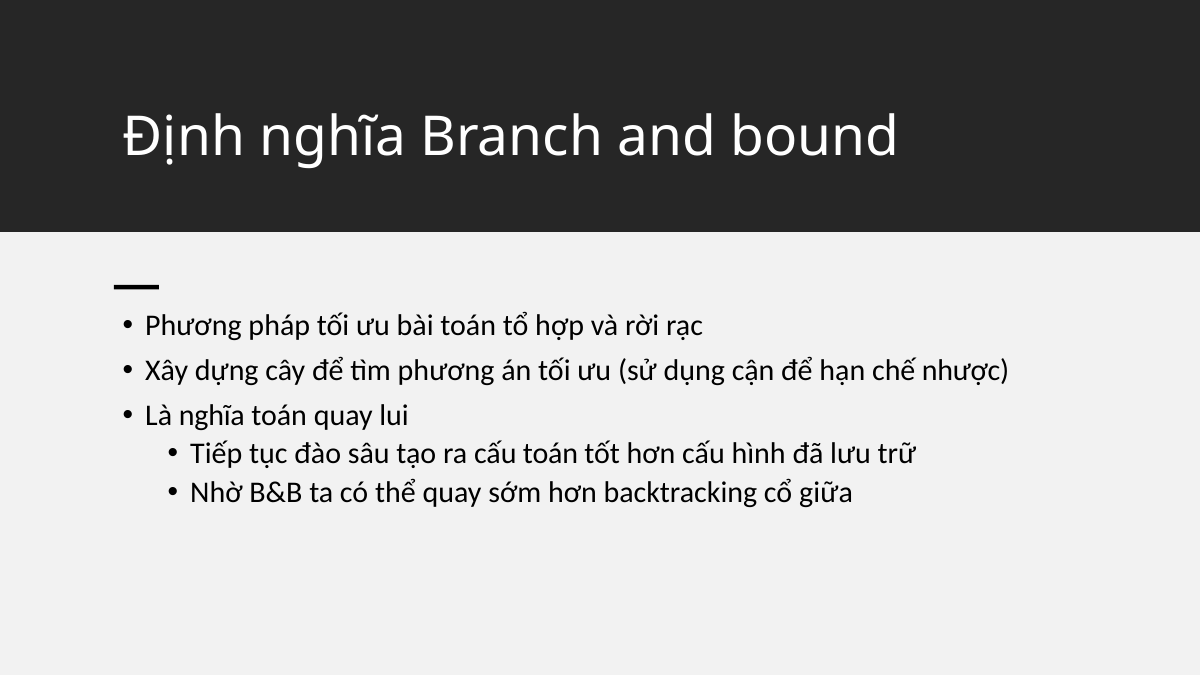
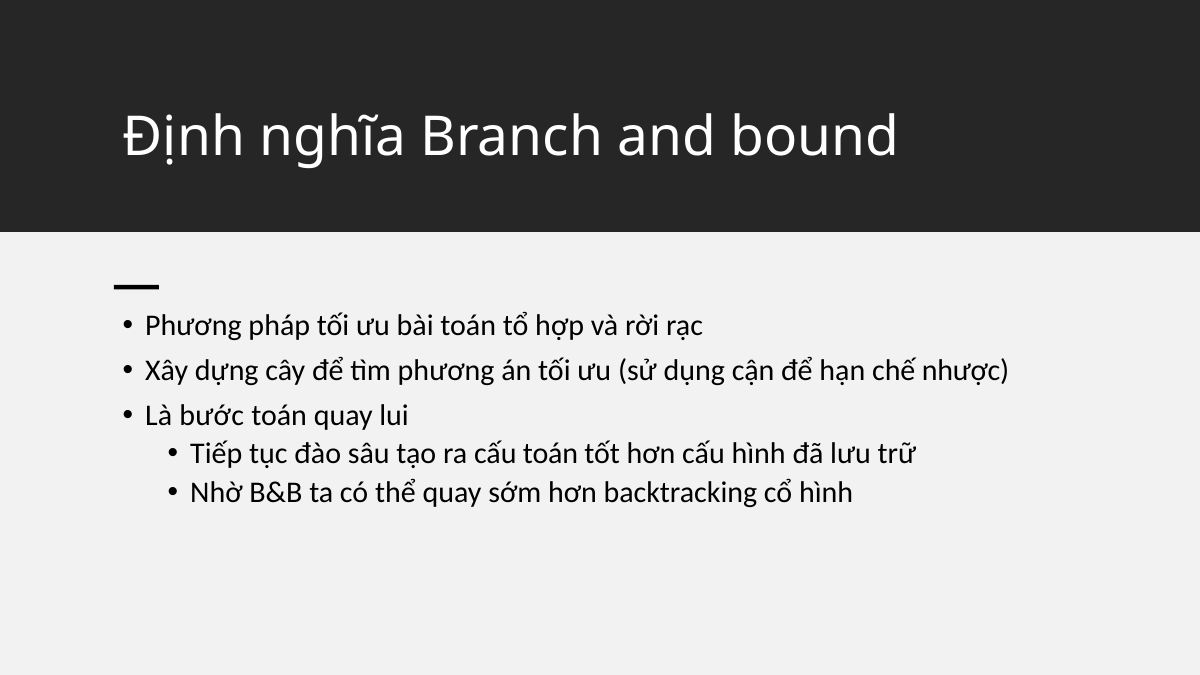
Là nghĩa: nghĩa -> bước (212, 415)
cổ giữa: giữa -> hình (826, 493)
